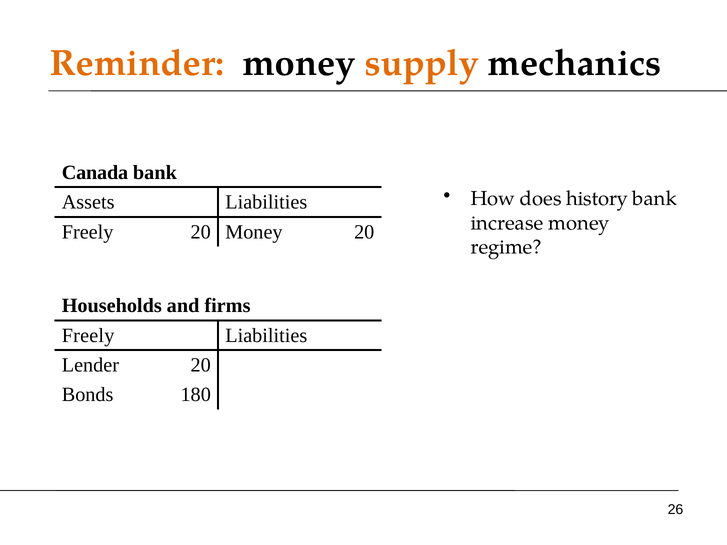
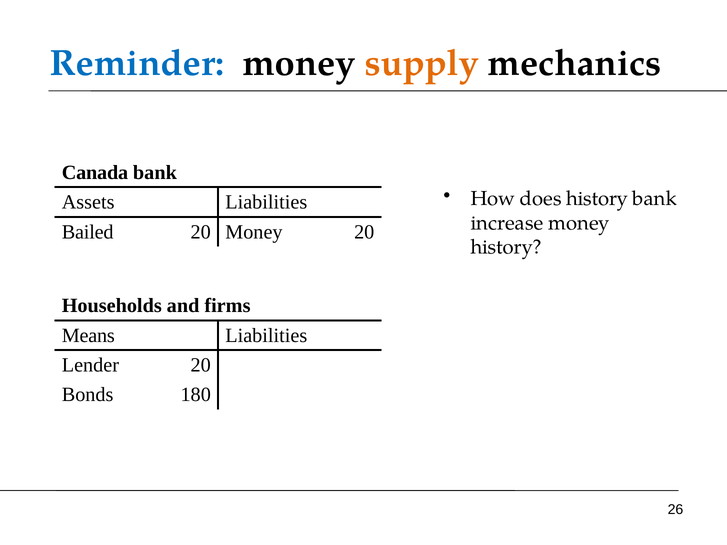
Reminder colour: orange -> blue (137, 63)
Freely: Freely -> Bailed (88, 232)
regime: regime -> history (506, 247)
Freely: Freely -> Means (88, 336)
